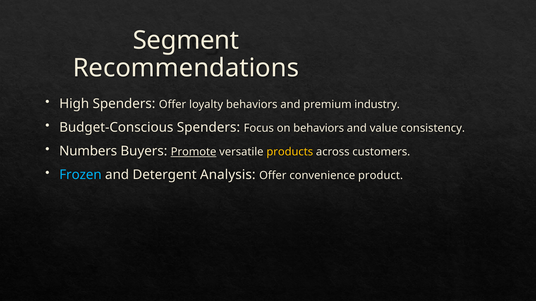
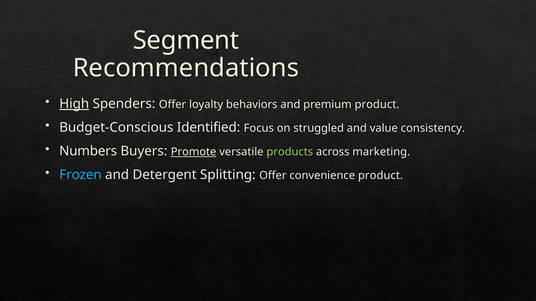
High underline: none -> present (74, 104)
premium industry: industry -> product (377, 105)
Budget-Conscious Spenders: Spenders -> Identified (209, 128)
on behaviors: behaviors -> struggled (319, 128)
products colour: yellow -> light green (290, 152)
customers: customers -> marketing (381, 152)
Analysis: Analysis -> Splitting (228, 175)
